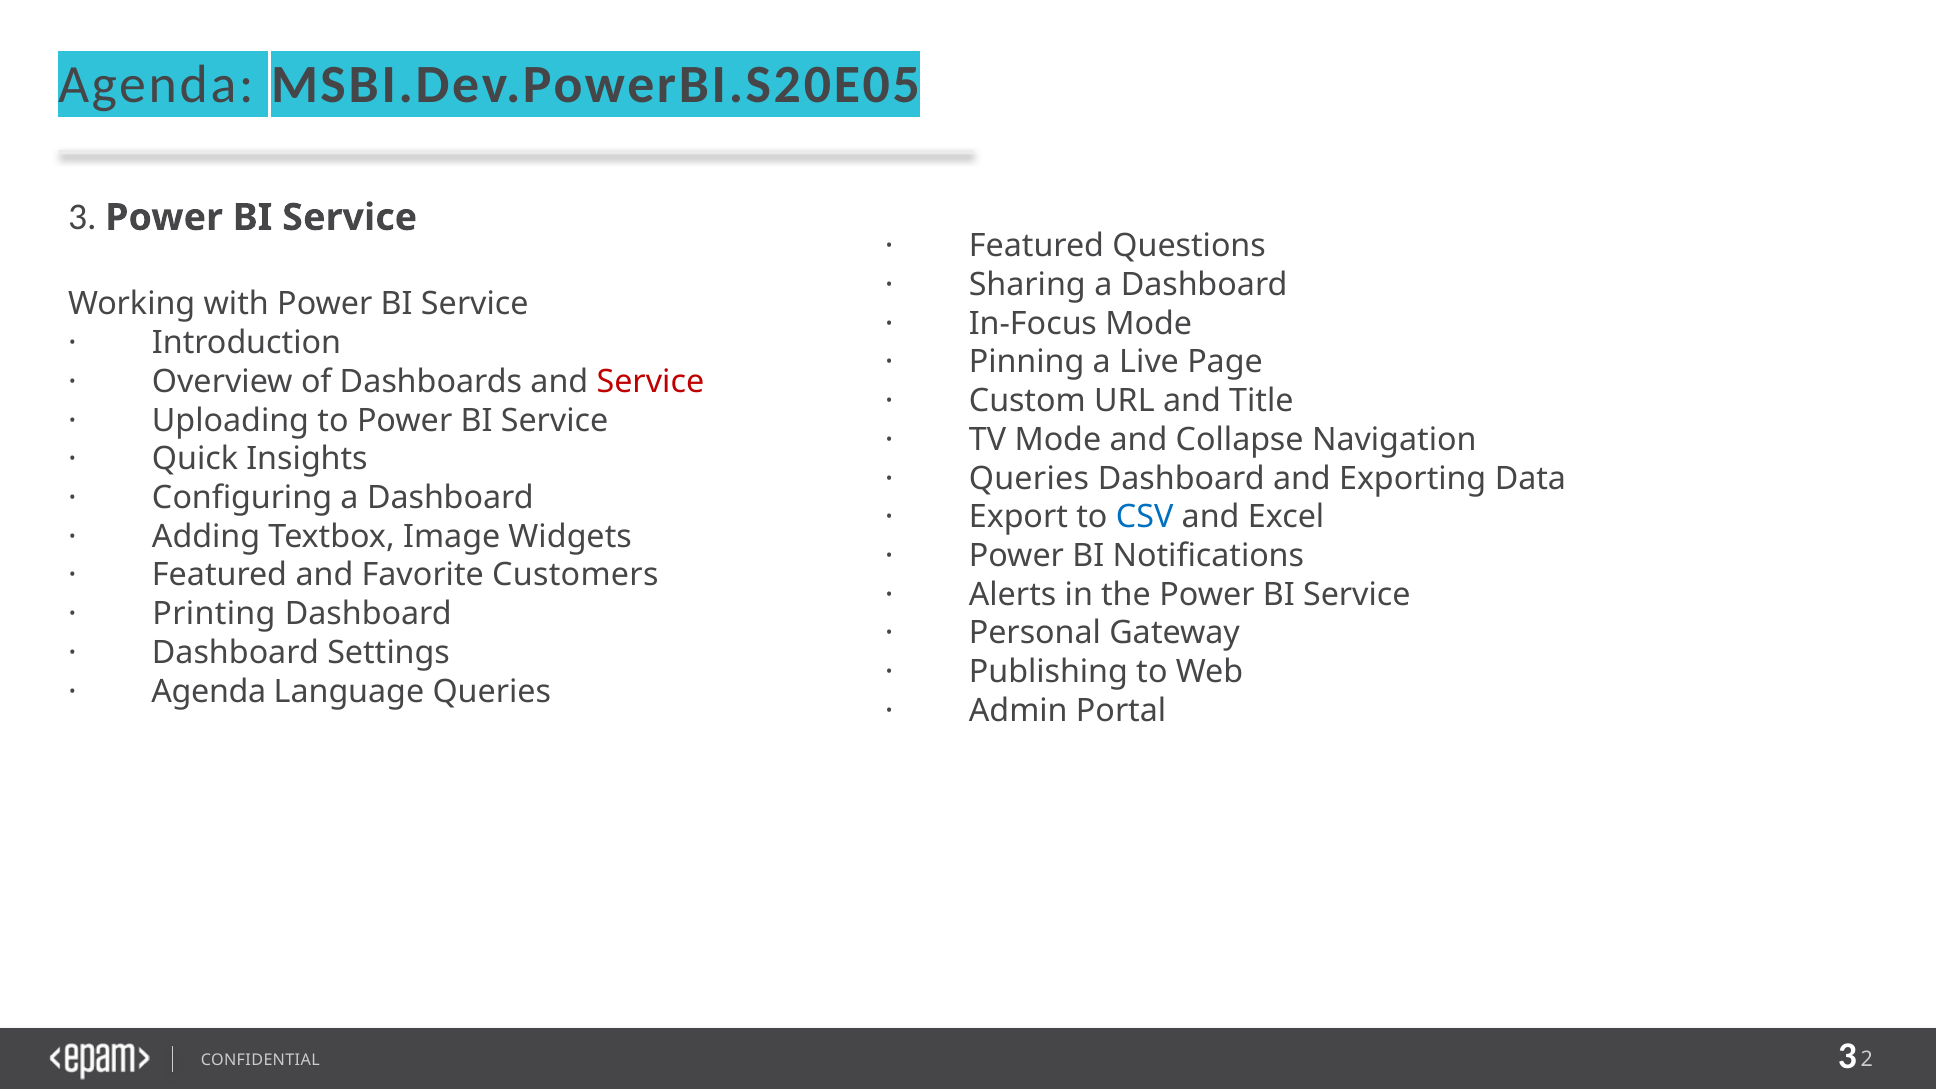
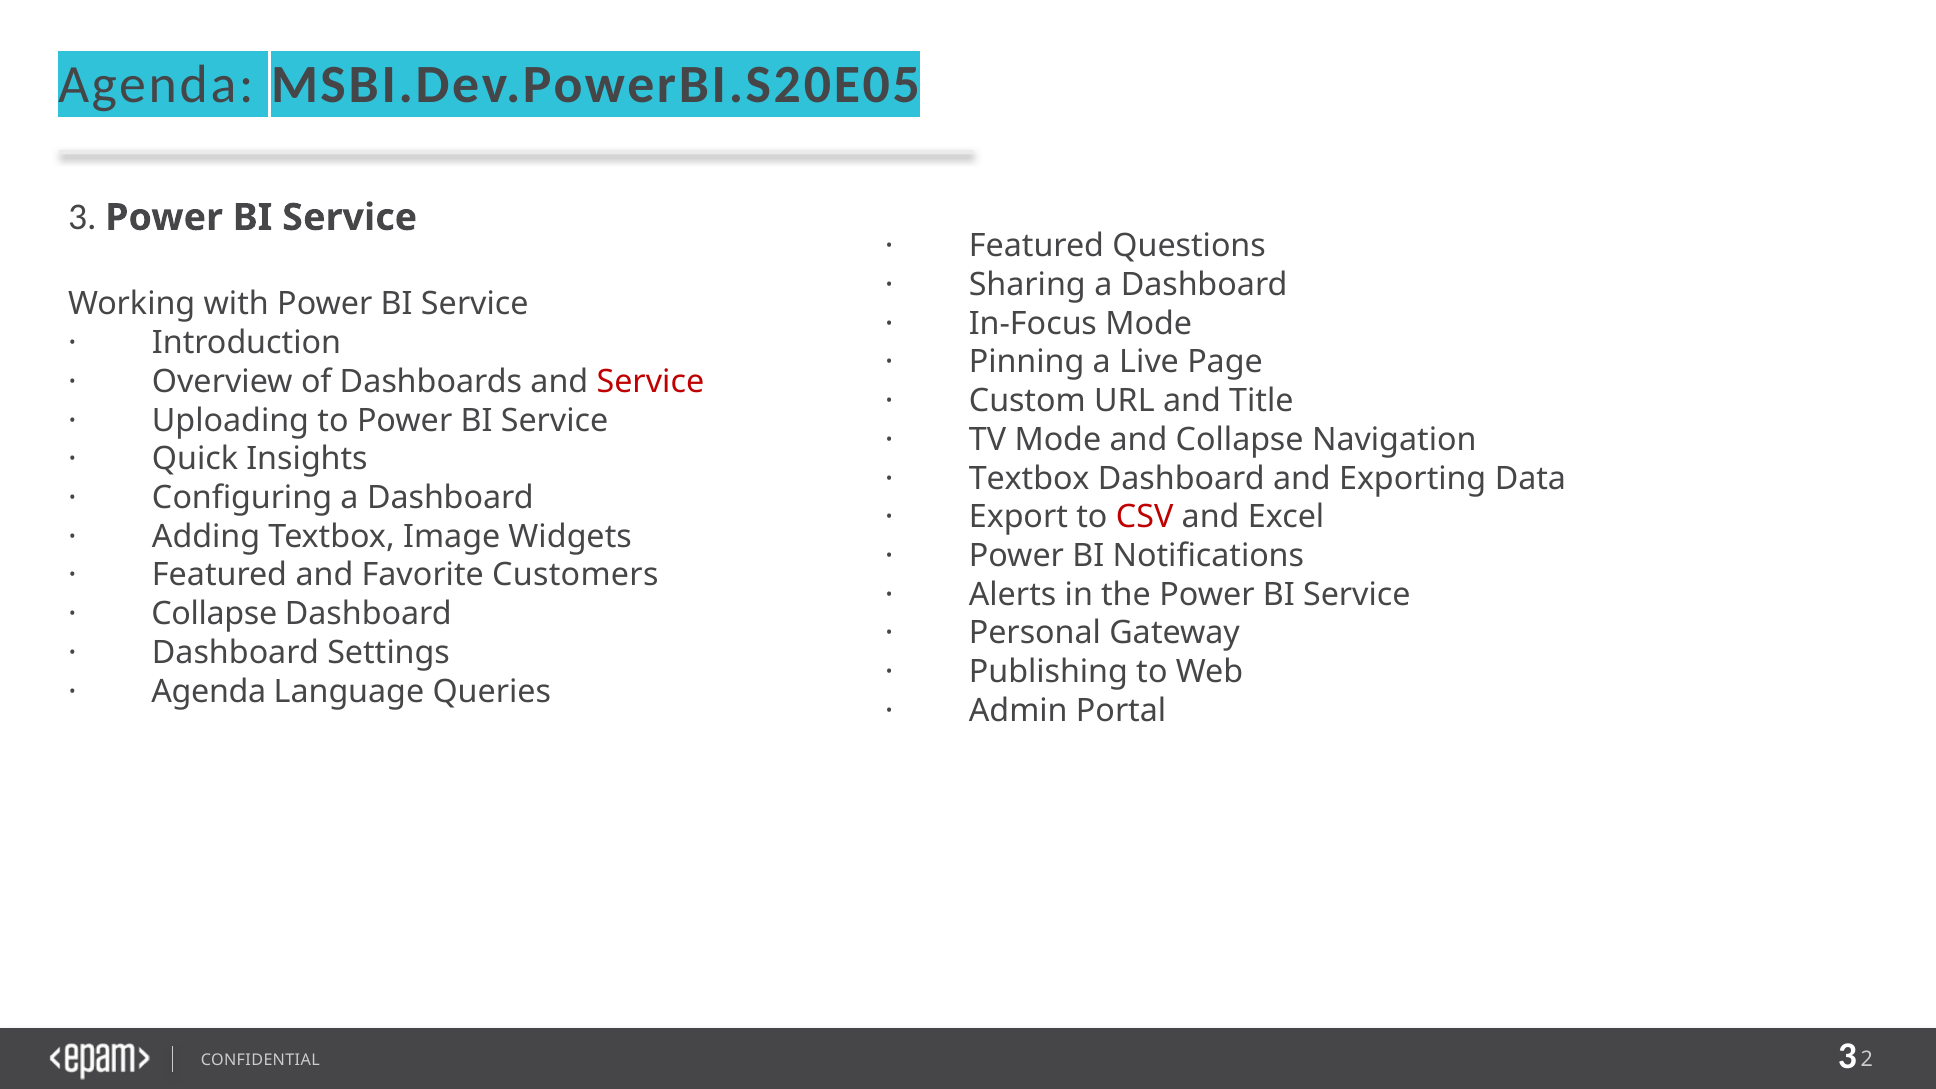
Queries: Queries -> Textbox (1029, 478)
CSV colour: blue -> red (1145, 517)
Printing: Printing -> Collapse (214, 614)
